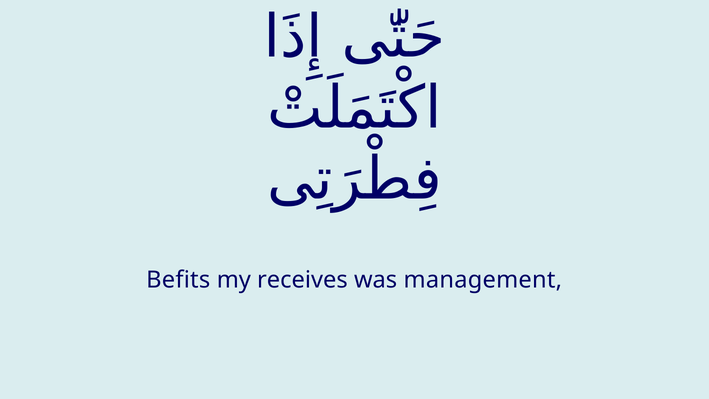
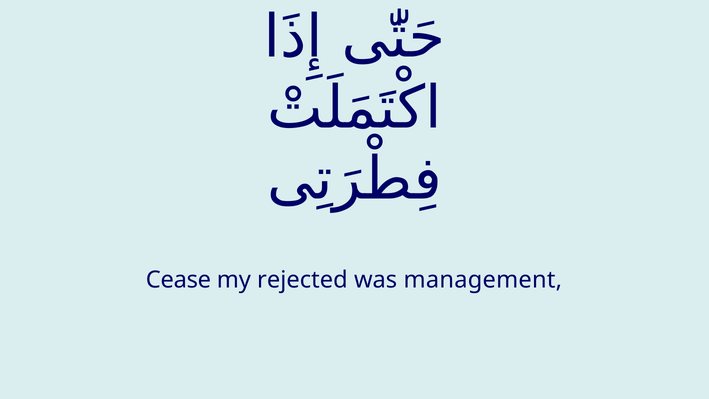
Befits: Befits -> Cease (178, 280)
receives: receives -> rejected (302, 280)
